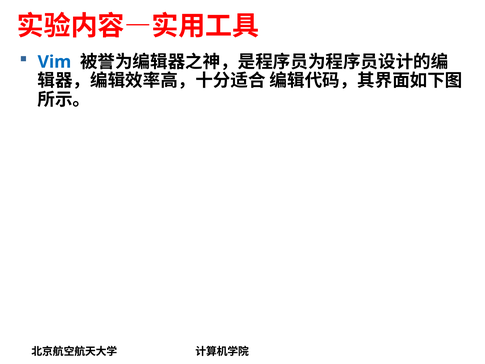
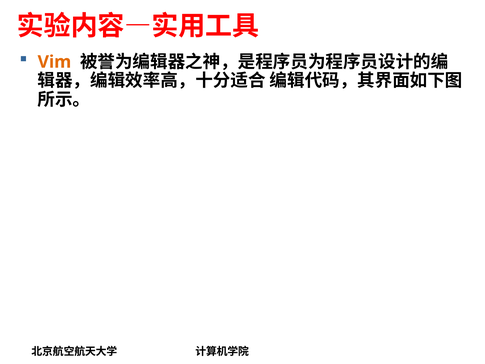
Vim colour: blue -> orange (54, 62)
